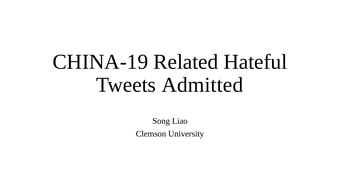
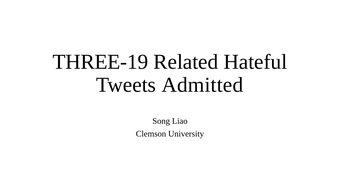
CHINA-19: CHINA-19 -> THREE-19 (100, 62)
